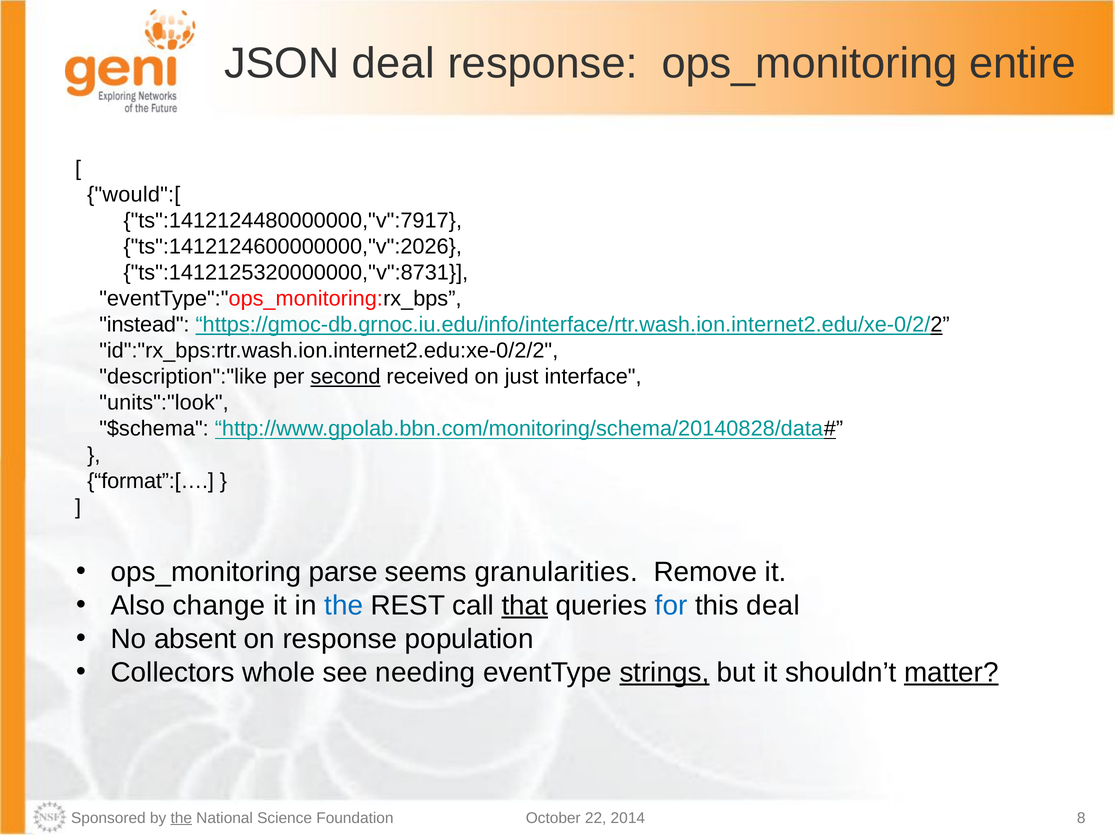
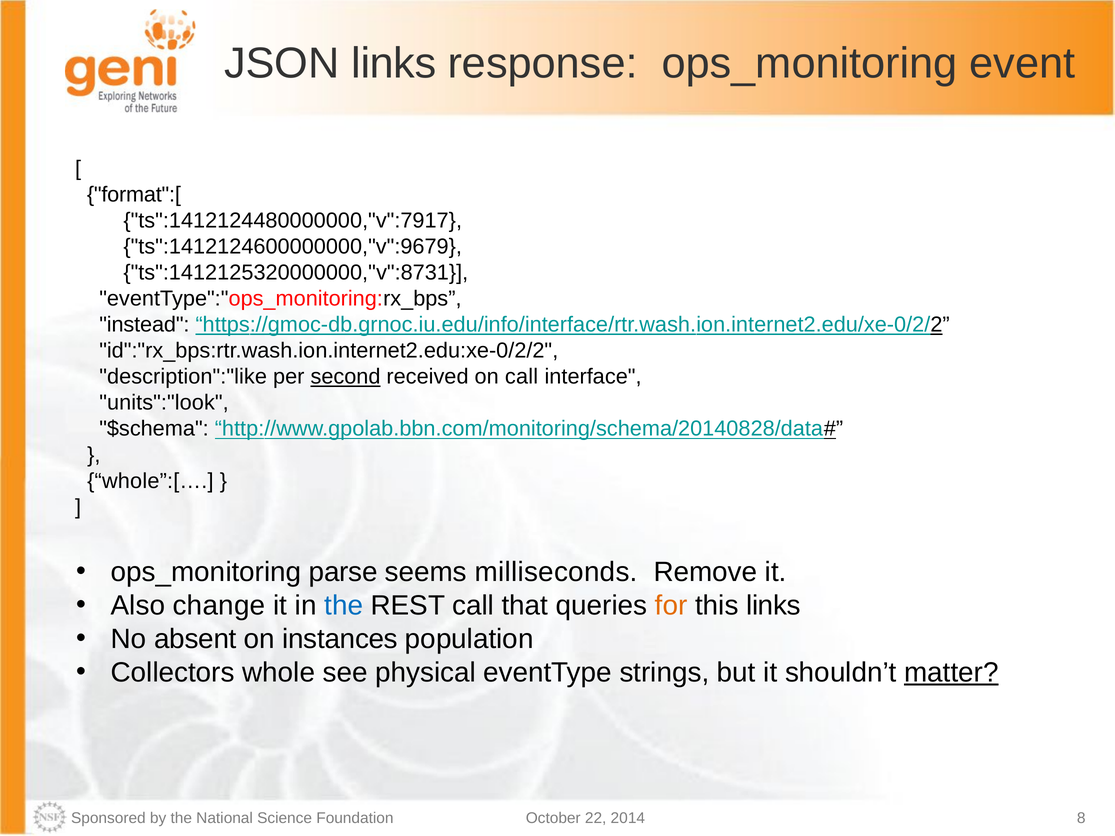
JSON deal: deal -> links (394, 63)
entire: entire -> event (1022, 63)
would":[: would":[ -> format":[ (134, 195)
ts":1412124600000000,"v":2026: ts":1412124600000000,"v":2026 -> ts":1412124600000000,"v":9679 (293, 247)
on just: just -> call (522, 377)
format”:[…: format”:[… -> whole”:[… (150, 481)
granularities: granularities -> milliseconds (556, 572)
that underline: present -> none (525, 606)
for colour: blue -> orange (671, 606)
this deal: deal -> links (773, 606)
on response: response -> instances (340, 639)
needing: needing -> physical (426, 673)
strings underline: present -> none (664, 673)
the underline: present -> none (181, 818)
